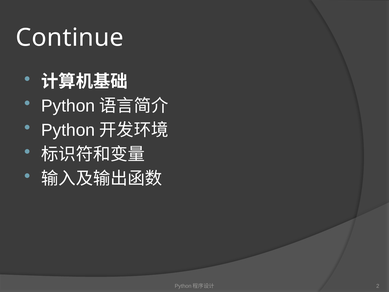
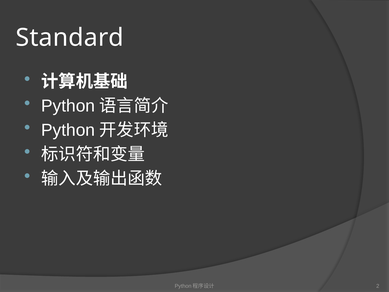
Continue: Continue -> Standard (70, 38)
